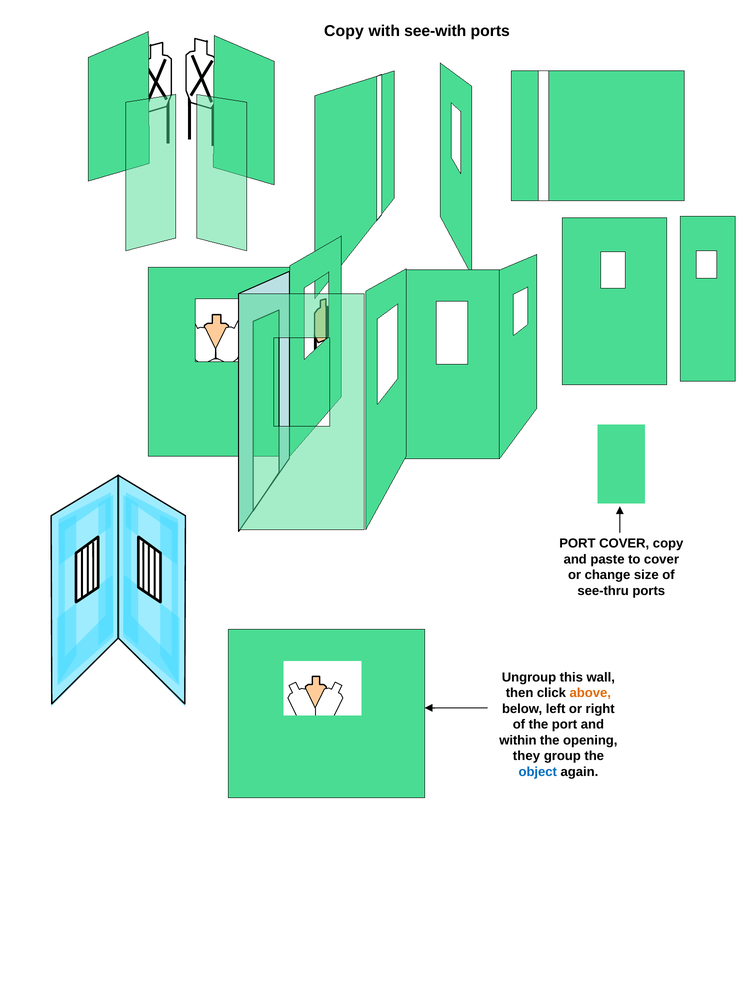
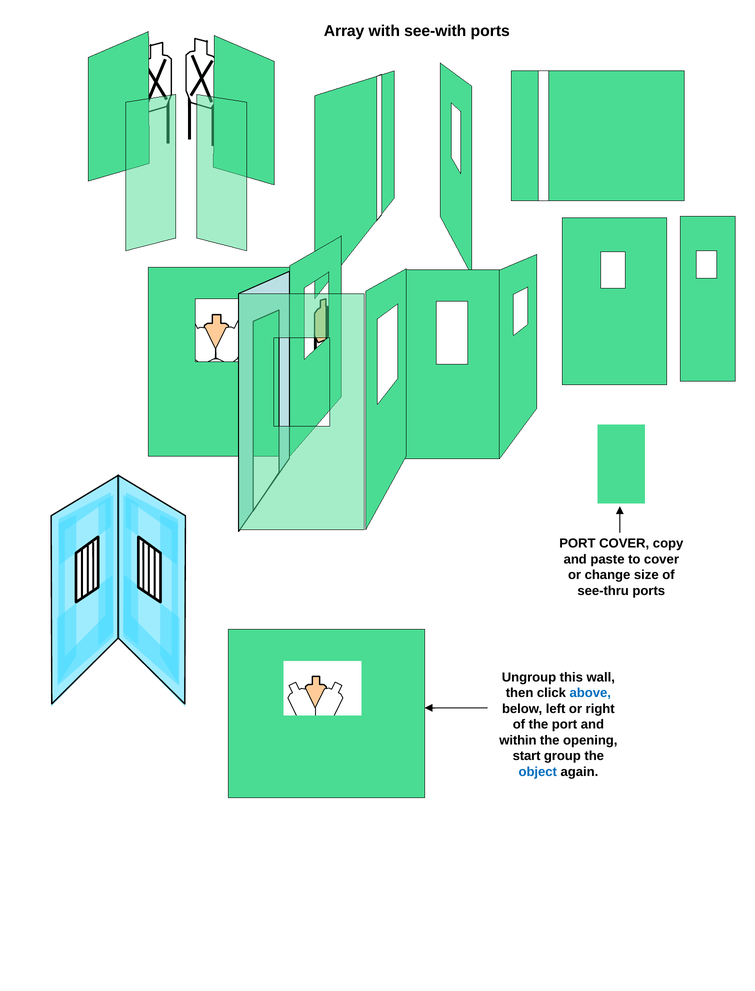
Copy: Copy -> Array (344, 31)
above colour: orange -> blue (590, 693)
they: they -> start (527, 756)
